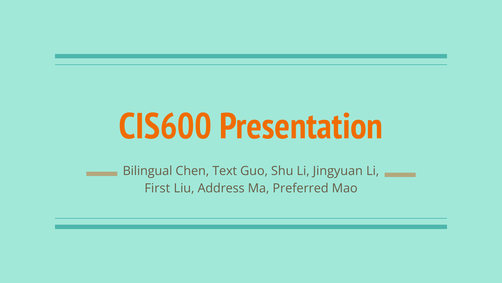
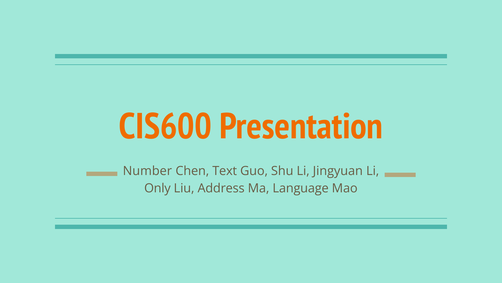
Bilingual: Bilingual -> Number (147, 171)
First: First -> Only (157, 188)
Preferred: Preferred -> Language (301, 188)
